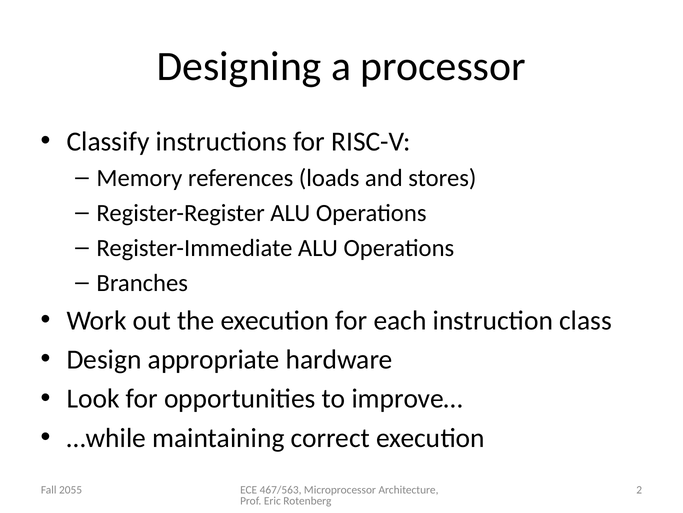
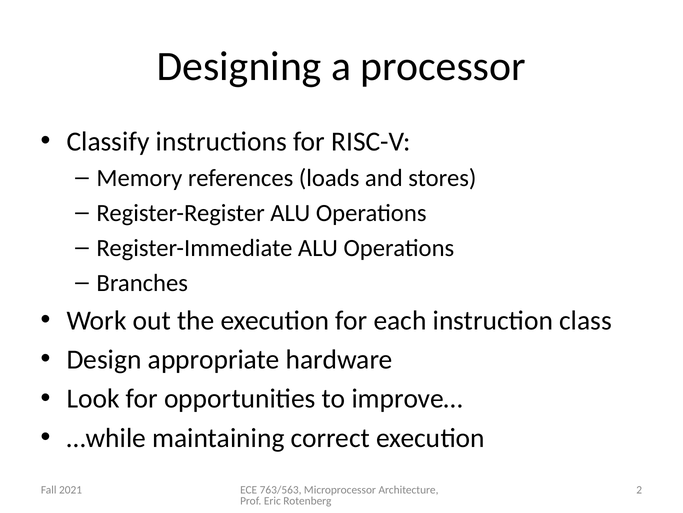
467/563: 467/563 -> 763/563 (281, 489)
2055: 2055 -> 2021 (71, 489)
